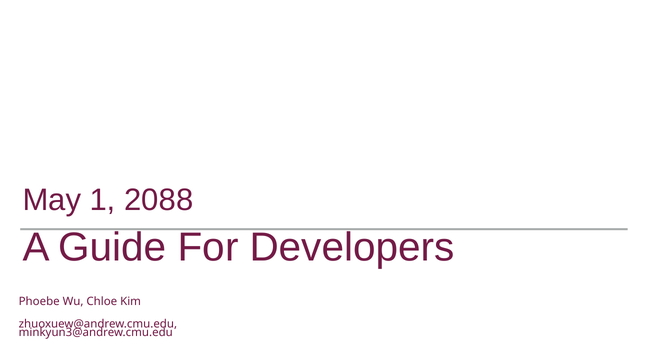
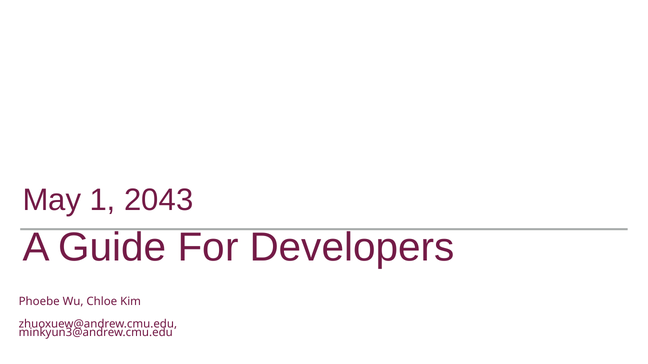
2088: 2088 -> 2043 (159, 200)
